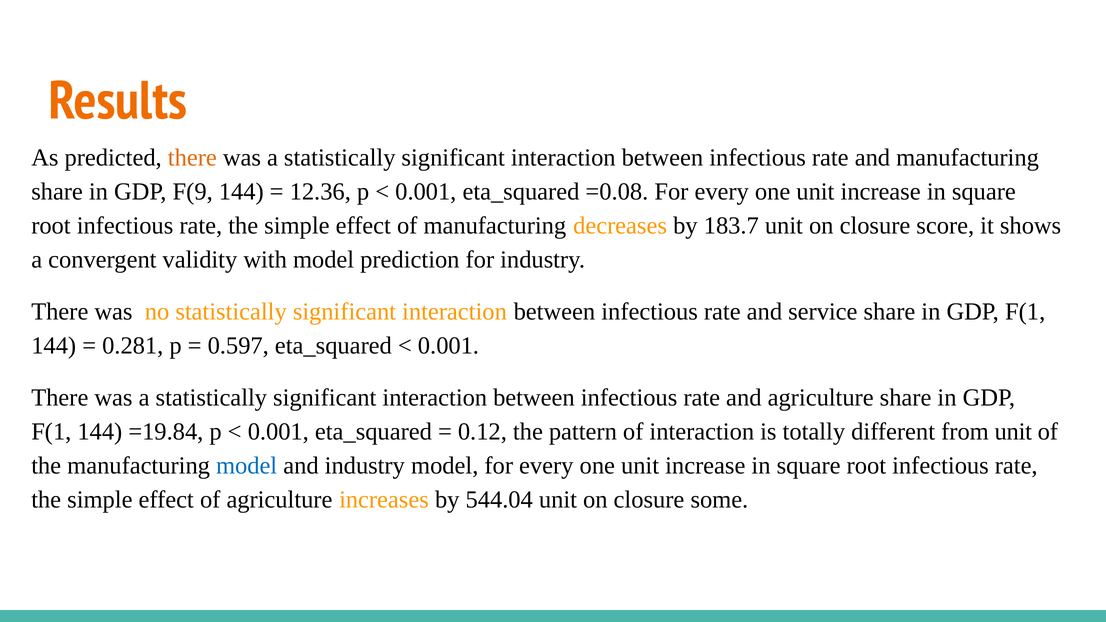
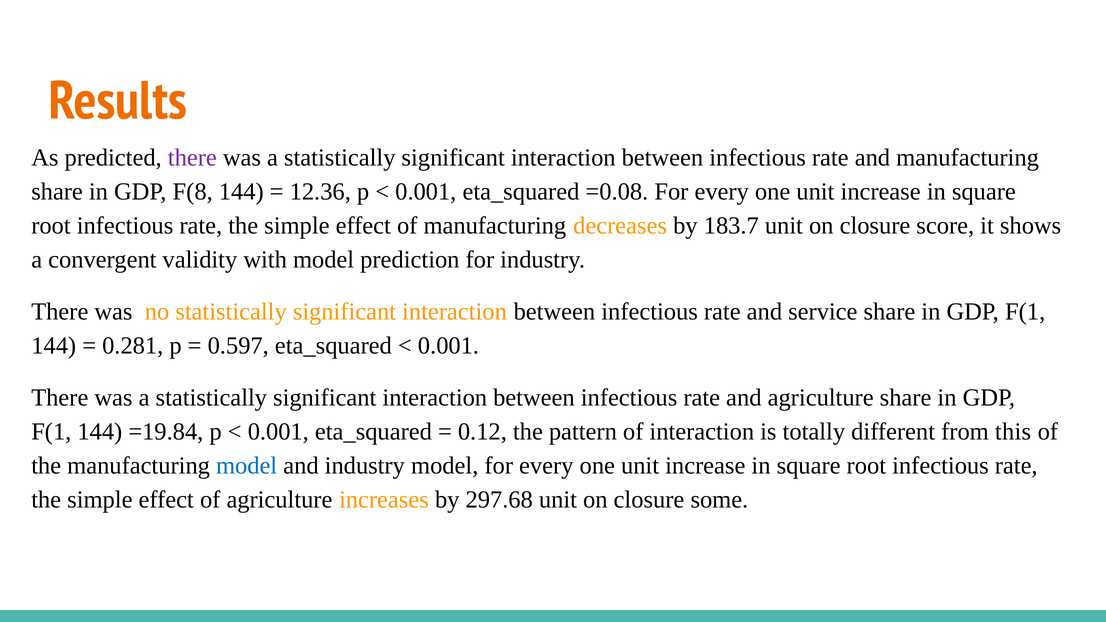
there colour: orange -> purple (192, 158)
F(9: F(9 -> F(8 (193, 192)
from unit: unit -> this (1013, 432)
544.04: 544.04 -> 297.68 (499, 500)
